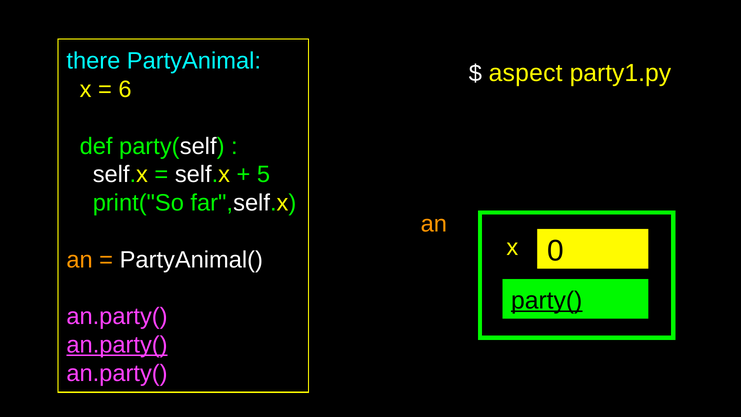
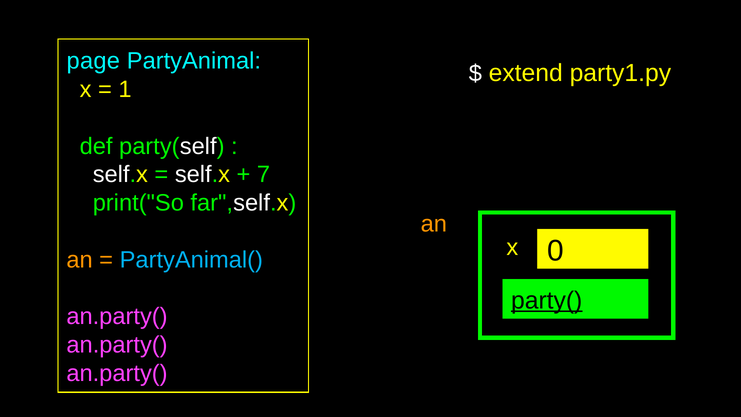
there: there -> page (93, 61)
aspect: aspect -> extend (526, 73)
6: 6 -> 1 (125, 89)
5: 5 -> 7 (264, 175)
PartyAnimal( colour: white -> light blue (191, 260)
an.party( underline: present -> none (117, 345)
